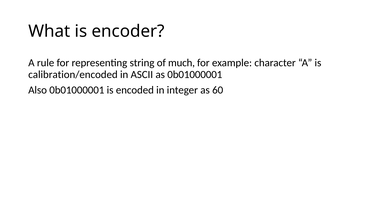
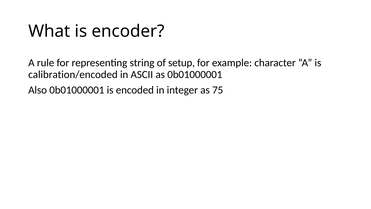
much: much -> setup (182, 63)
60: 60 -> 75 (218, 90)
